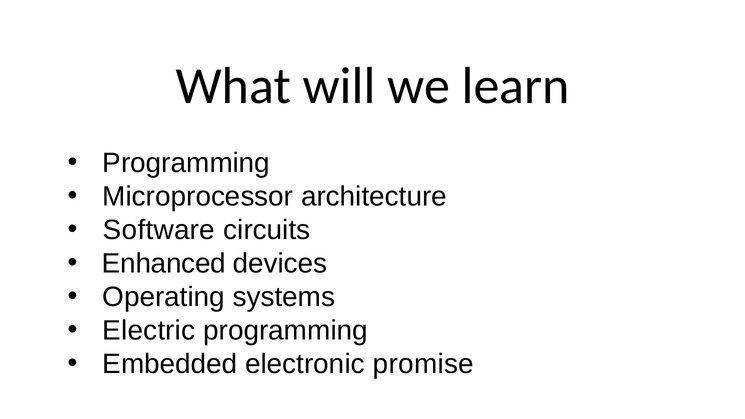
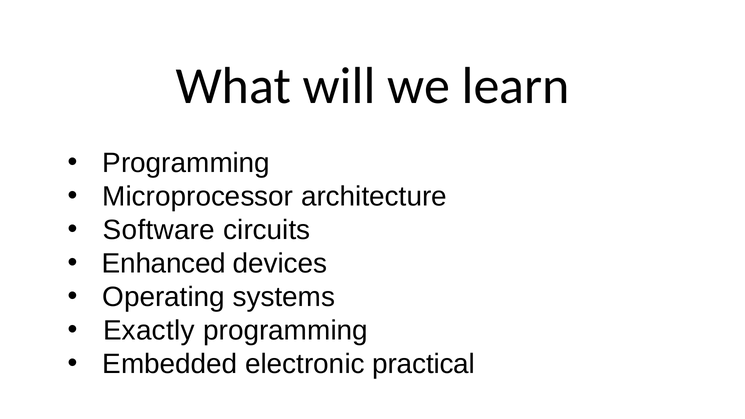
Electric: Electric -> Exactly (149, 331)
promise: promise -> practical (424, 364)
